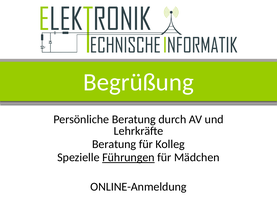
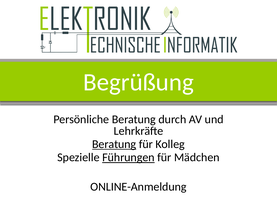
Beratung underline: none -> present (114, 144)
